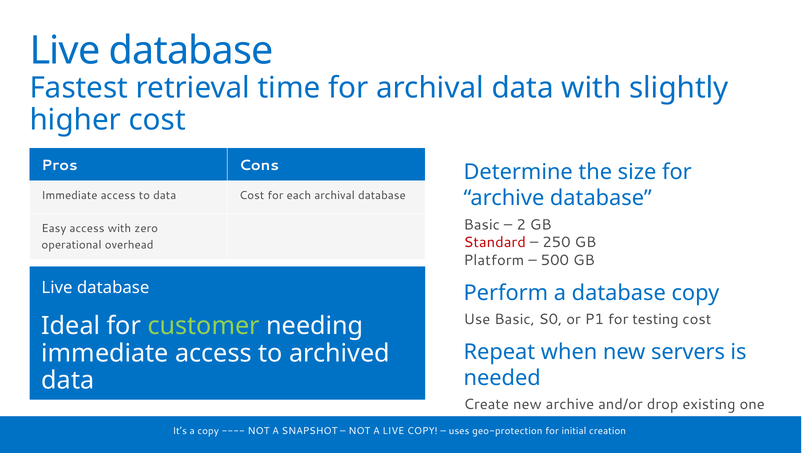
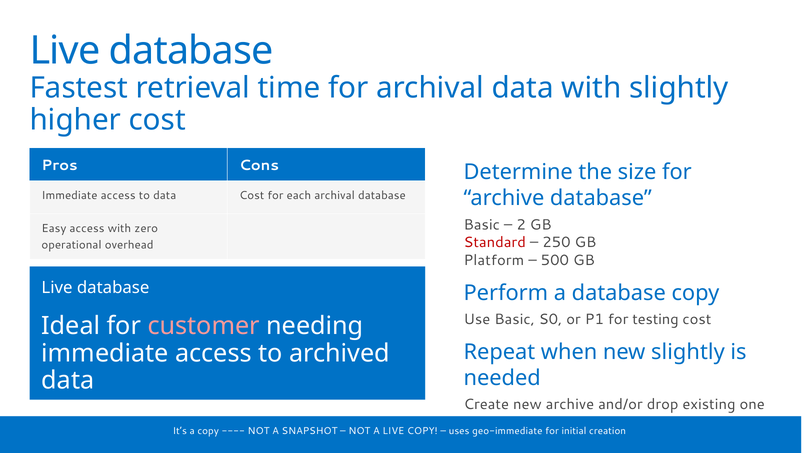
customer colour: light green -> pink (204, 326)
new servers: servers -> slightly (688, 352)
geo-protection: geo-protection -> geo-immediate (507, 431)
